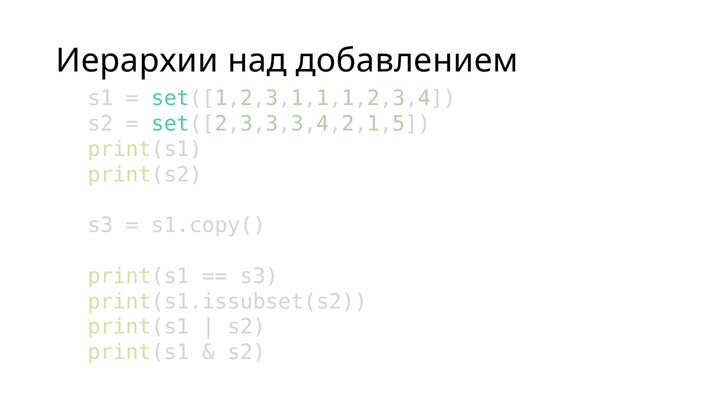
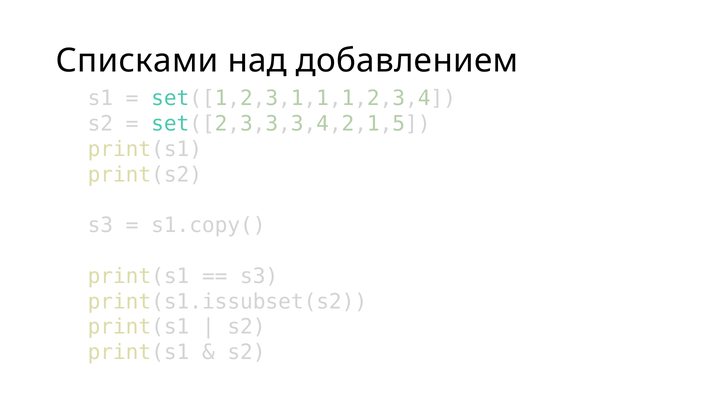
Иерархии: Иерархии -> Списками (137, 61)
